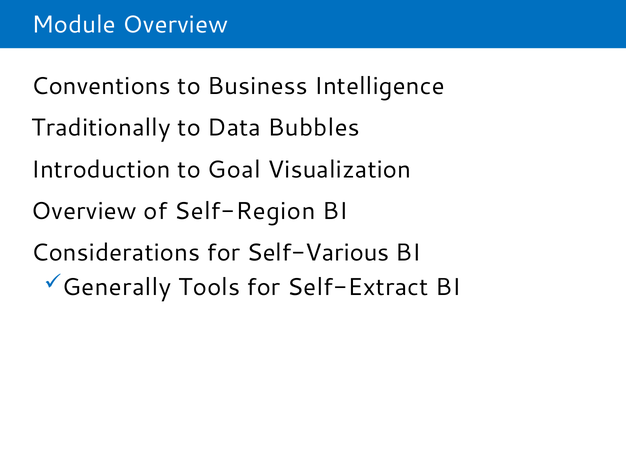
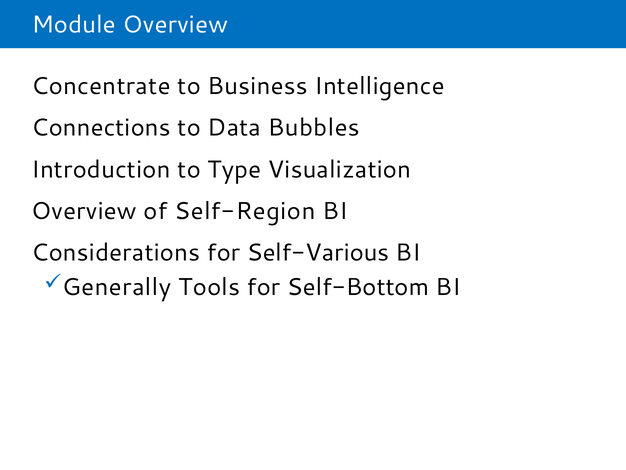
Conventions: Conventions -> Concentrate (101, 86)
Traditionally: Traditionally -> Connections (101, 128)
Goal: Goal -> Type (234, 169)
Self-Extract: Self-Extract -> Self-Bottom (358, 287)
